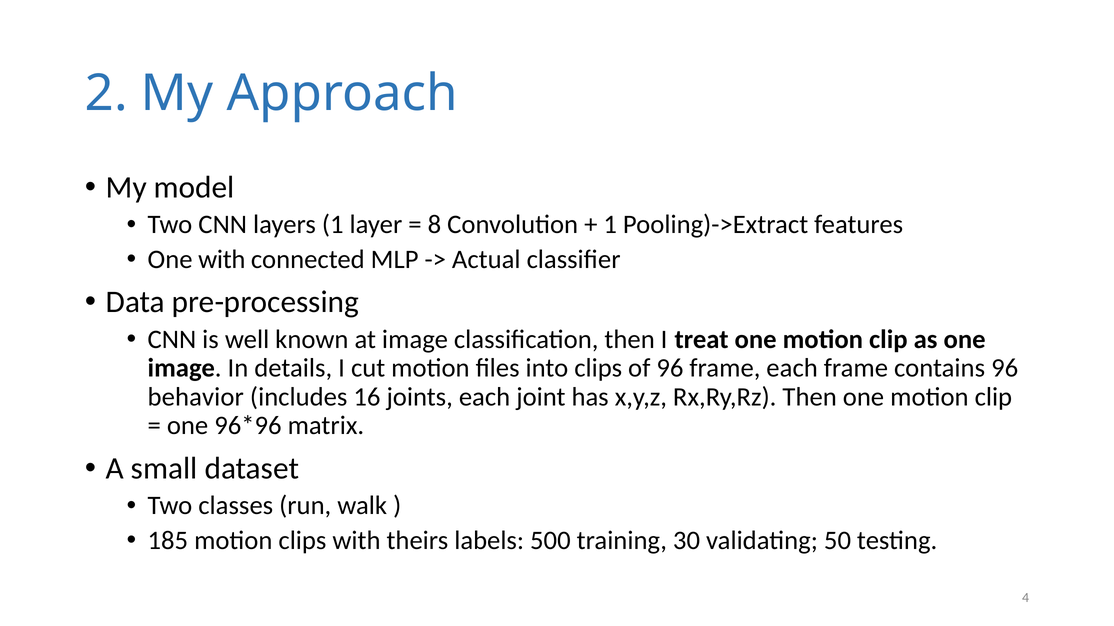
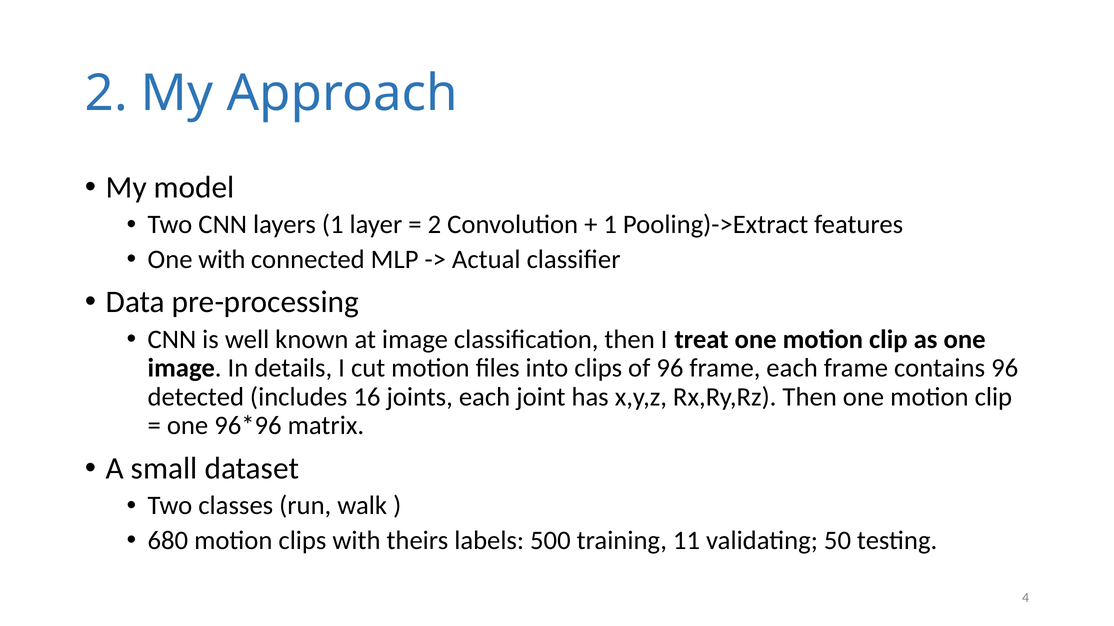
8: 8 -> 2 (434, 225)
behavior: behavior -> detected (196, 397)
185: 185 -> 680 (168, 541)
30: 30 -> 11 (686, 541)
